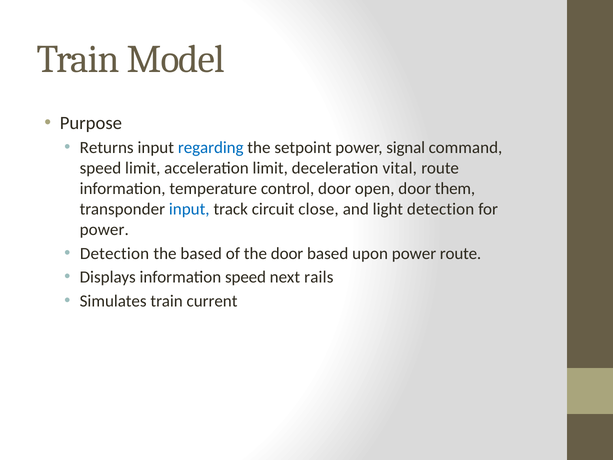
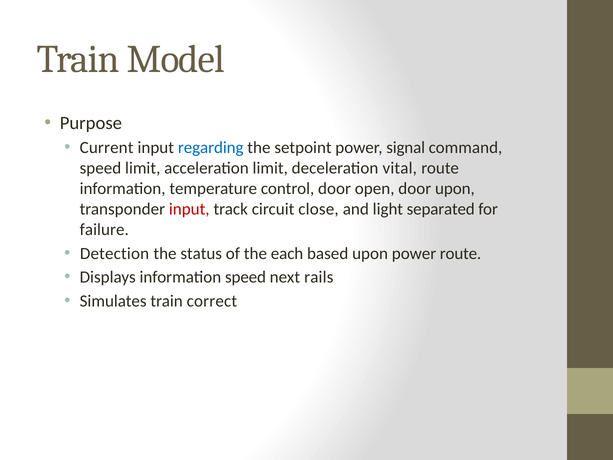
Returns: Returns -> Current (107, 148)
door them: them -> upon (455, 189)
input colour: blue -> red (189, 209)
light detection: detection -> separated (441, 209)
power: power -> failure (104, 229)
the based: based -> status (201, 253)
the door: door -> each (287, 253)
current: current -> correct (212, 301)
